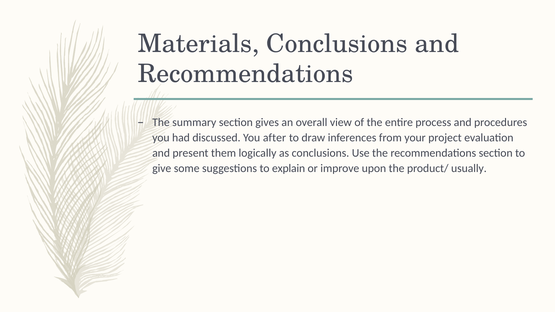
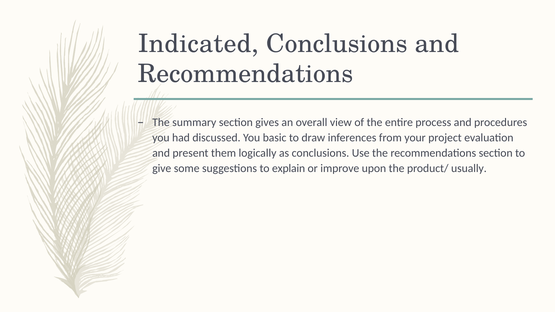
Materials: Materials -> Indicated (198, 44)
after: after -> basic (275, 138)
